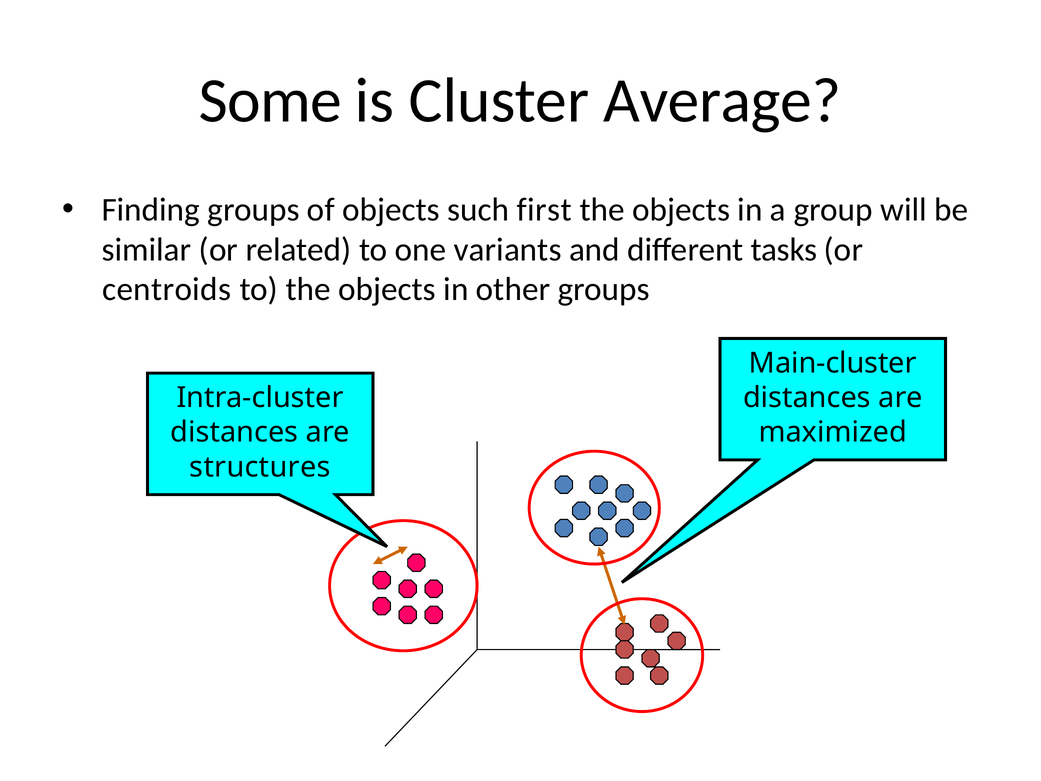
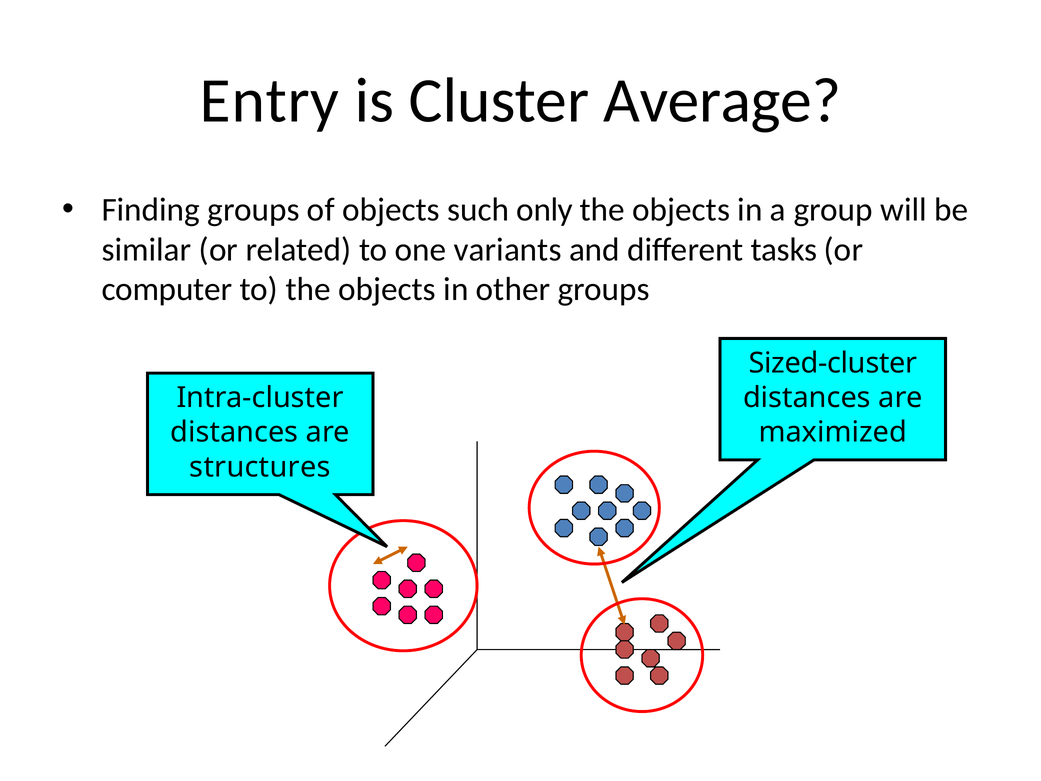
Some: Some -> Entry (270, 101)
first: first -> only (545, 210)
centroids: centroids -> computer (167, 289)
Main-cluster: Main-cluster -> Sized-cluster (833, 363)
